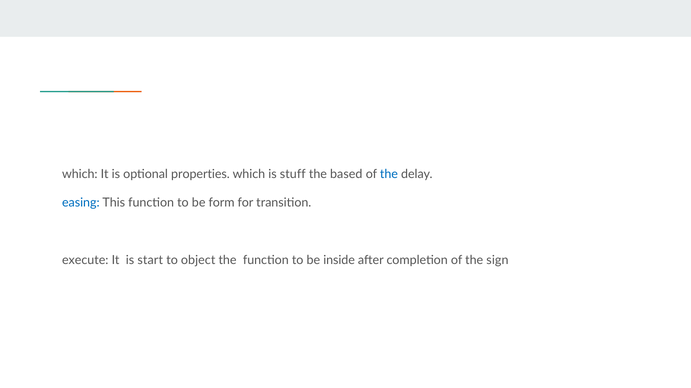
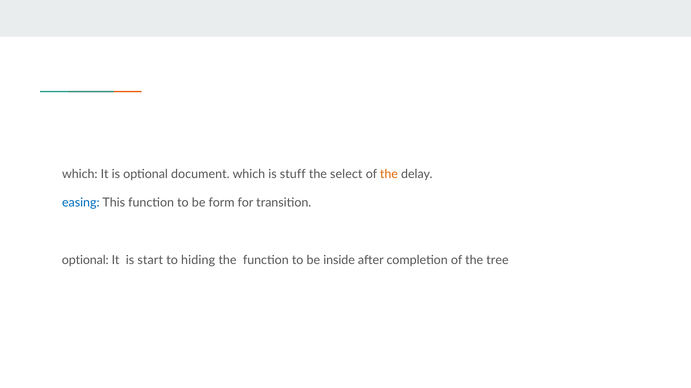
properties: properties -> document (200, 174)
based: based -> select (346, 174)
the colour: blue -> orange (389, 174)
execute: execute -> optional (85, 261)
object: object -> hiding (198, 261)
sign: sign -> tree (498, 261)
